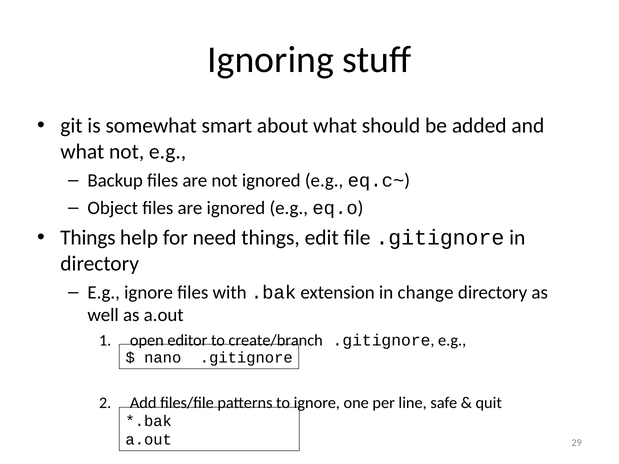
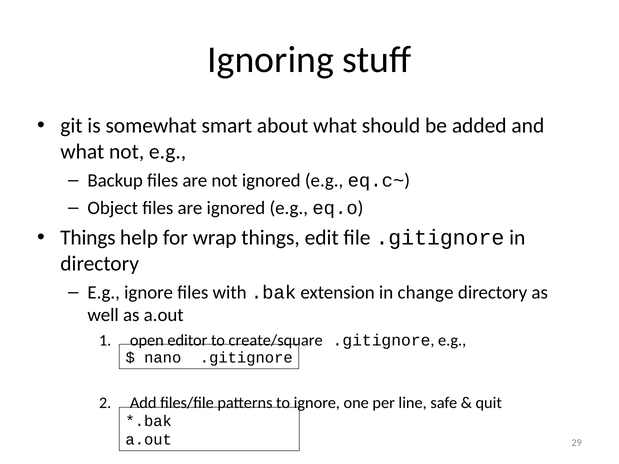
need: need -> wrap (215, 238)
create/branch: create/branch -> create/square (276, 340)
